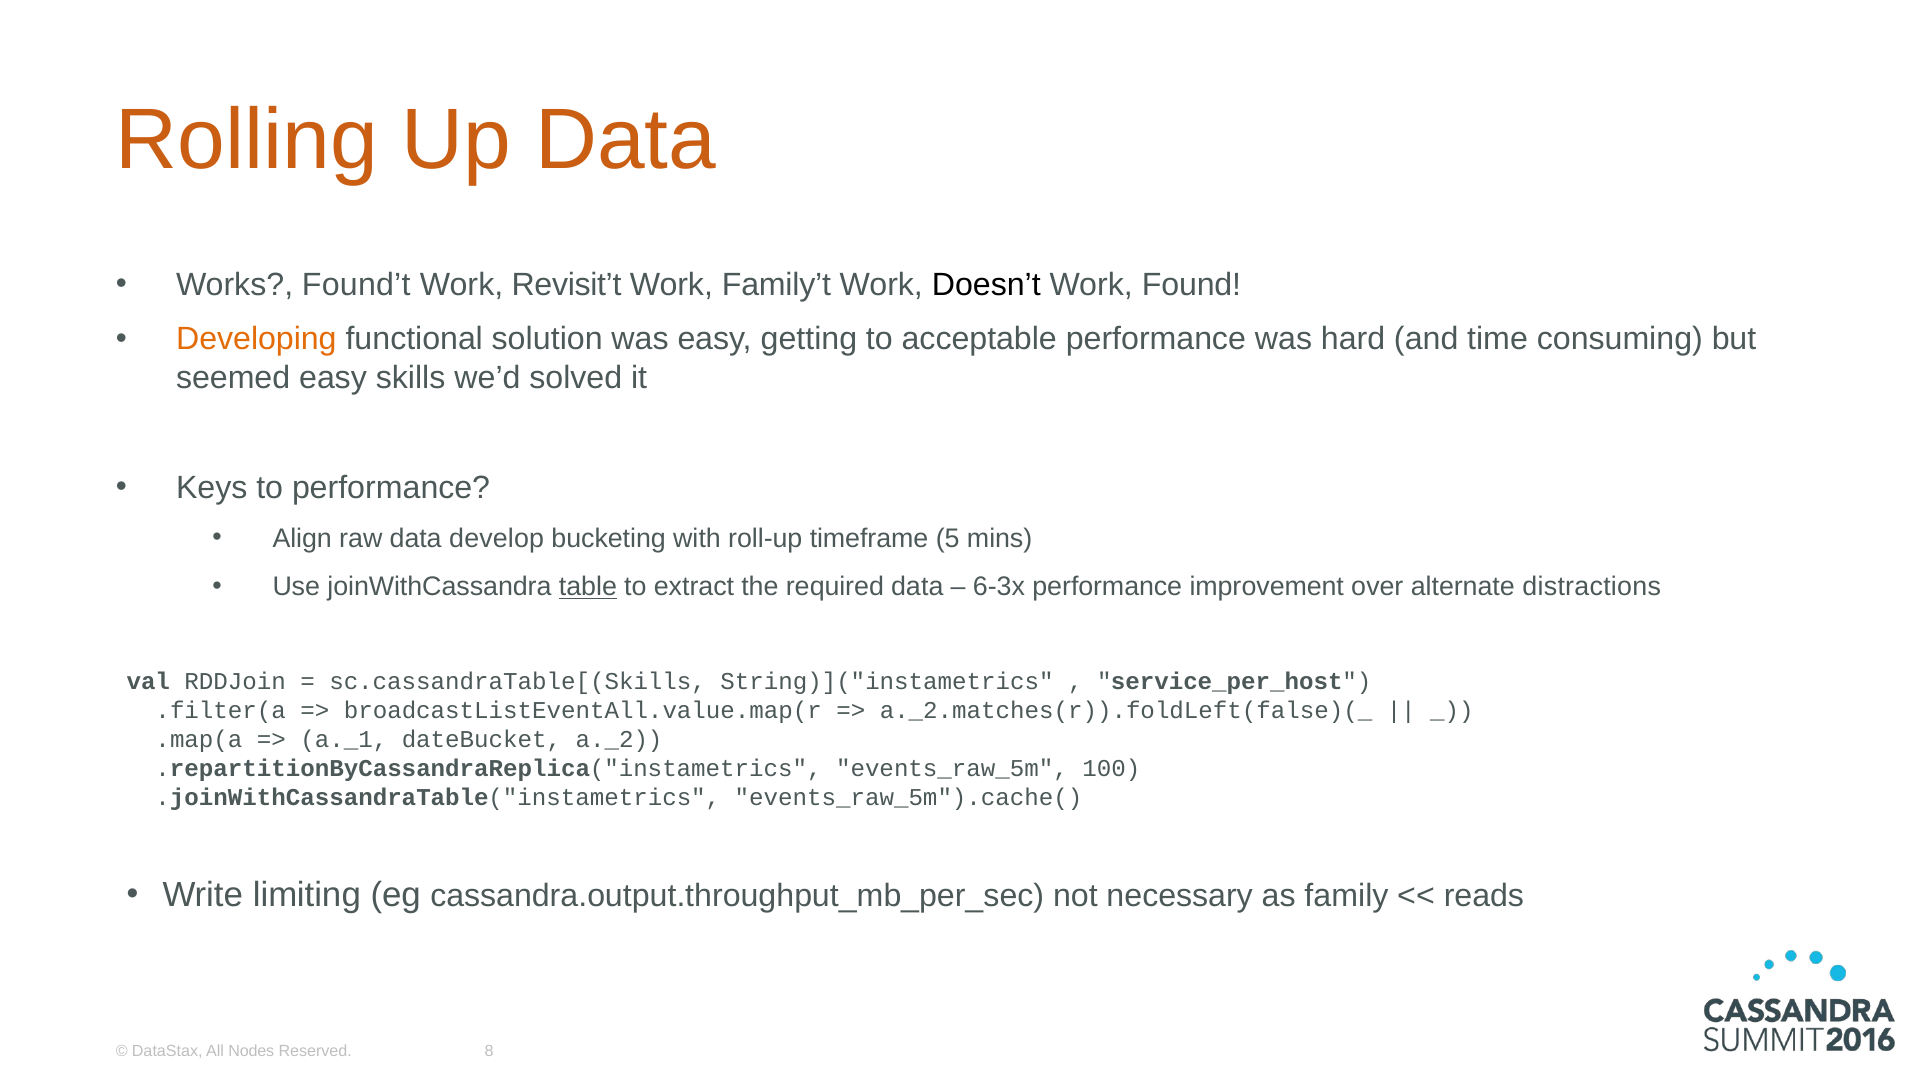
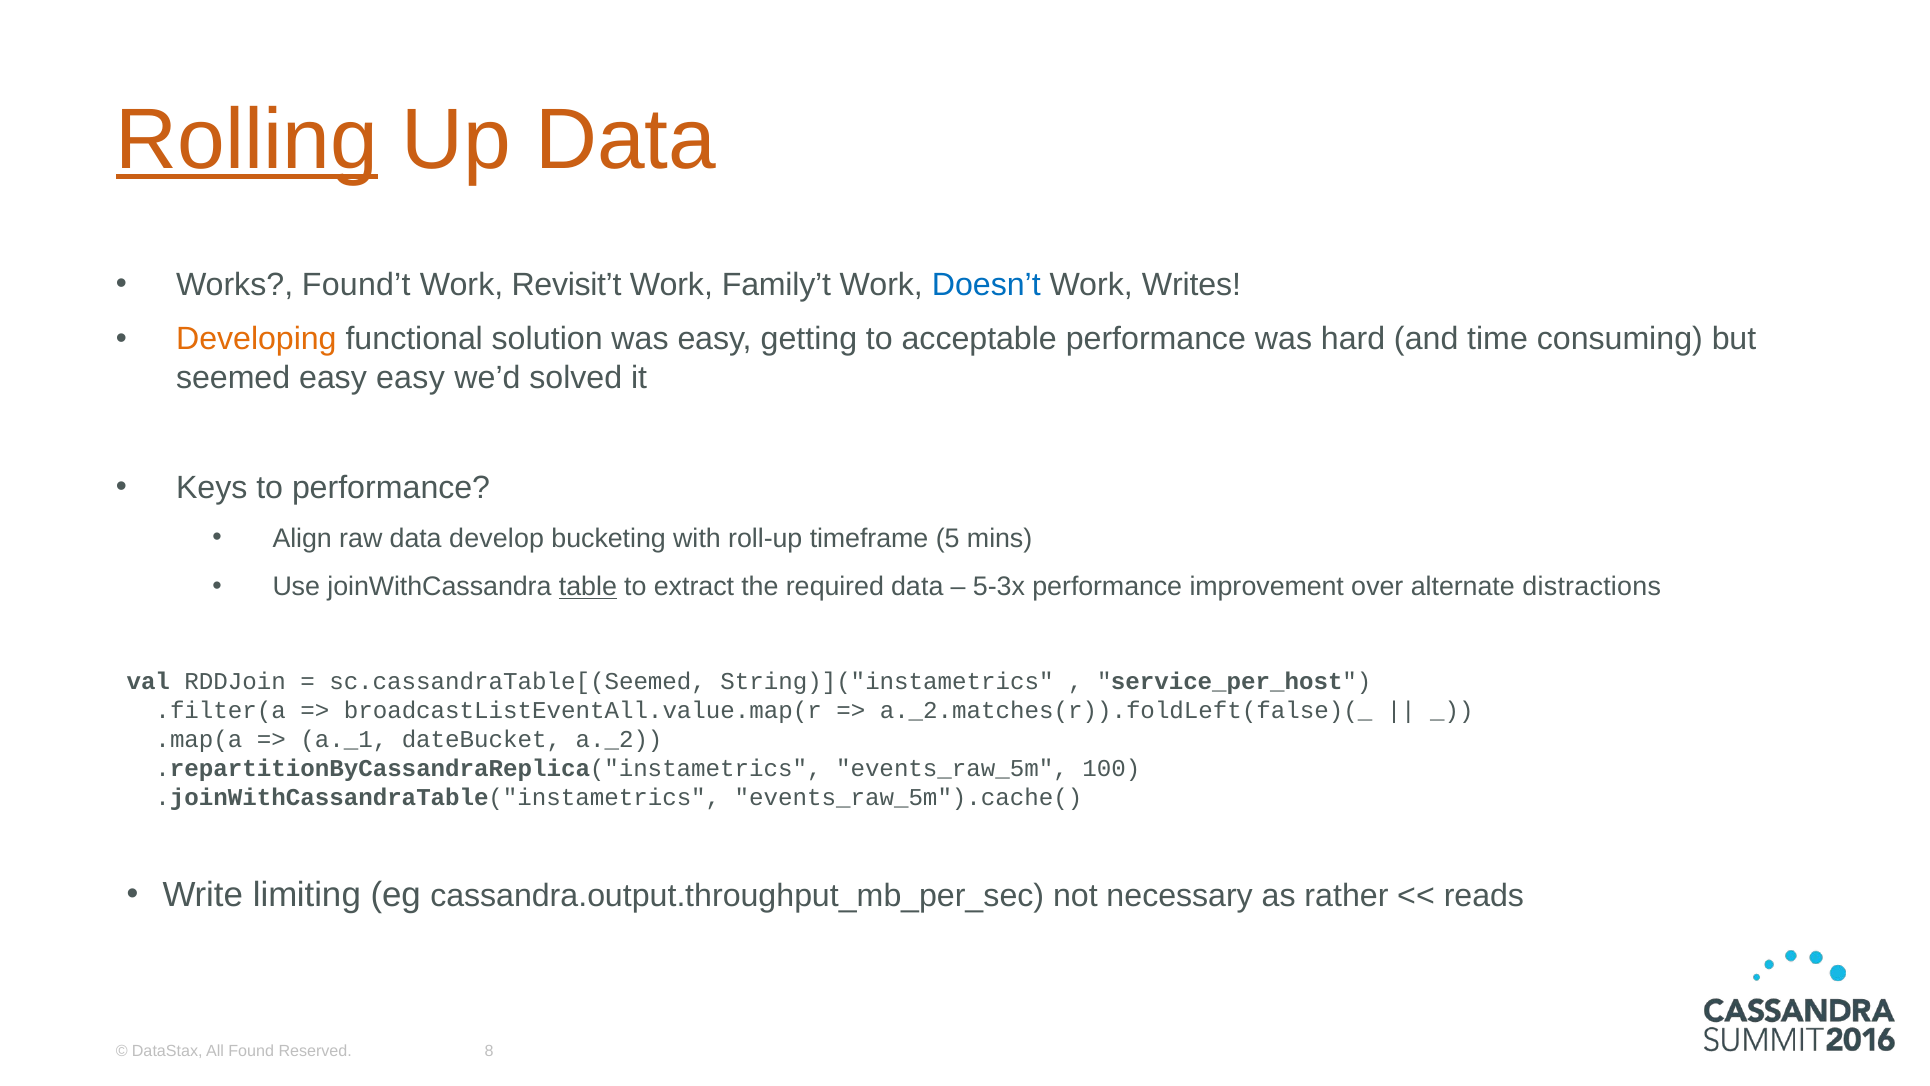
Rolling underline: none -> present (247, 140)
Doesn’t colour: black -> blue (986, 285)
Found: Found -> Writes (1191, 285)
easy skills: skills -> easy (410, 378)
6-3x: 6-3x -> 5-3x (999, 587)
sc.cassandraTable[(Skills: sc.cassandraTable[(Skills -> sc.cassandraTable[(Seemed (518, 682)
family: family -> rather (1346, 896)
Nodes: Nodes -> Found (251, 1051)
